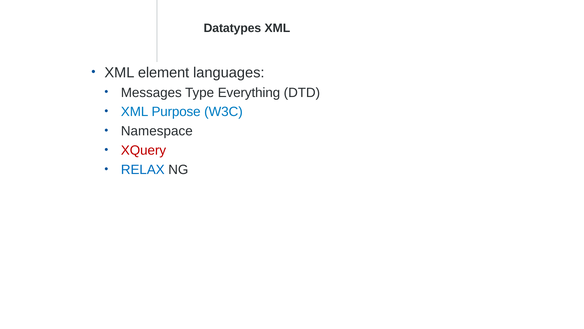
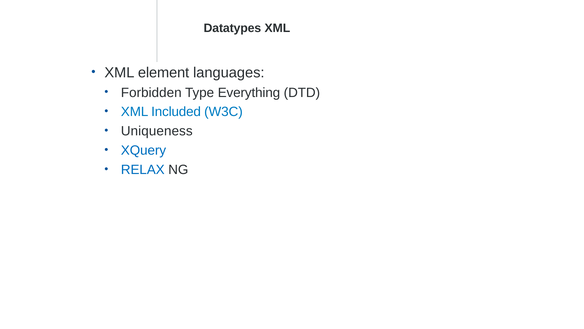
Messages: Messages -> Forbidden (151, 92)
Purpose: Purpose -> Included (176, 112)
Namespace: Namespace -> Uniqueness (157, 131)
XQuery colour: red -> blue (143, 150)
